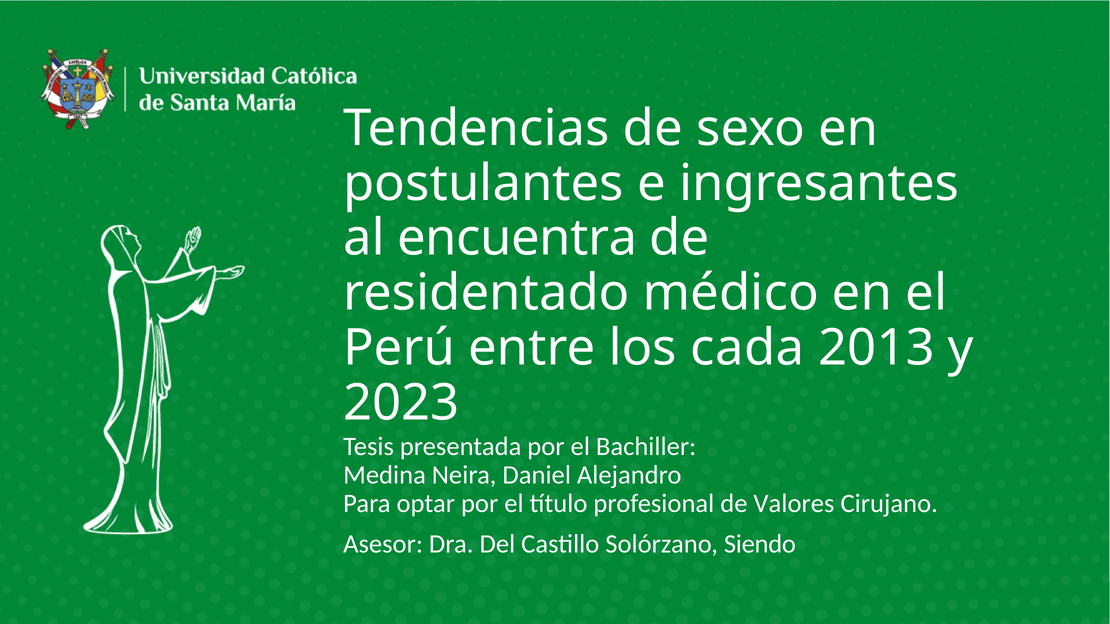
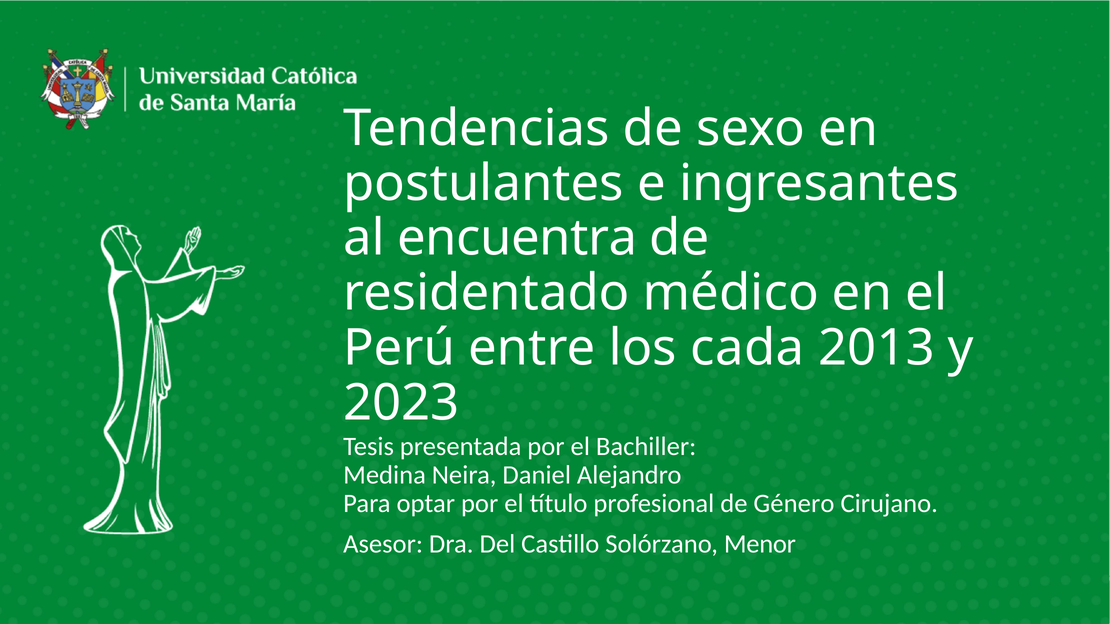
Valores: Valores -> Género (794, 504)
Siendo: Siendo -> Menor (760, 544)
